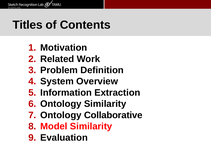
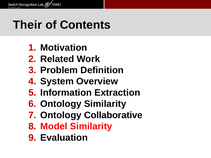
Titles: Titles -> Their (27, 25)
